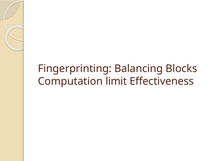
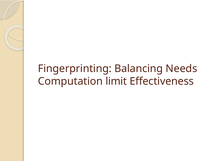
Blocks: Blocks -> Needs (181, 68)
